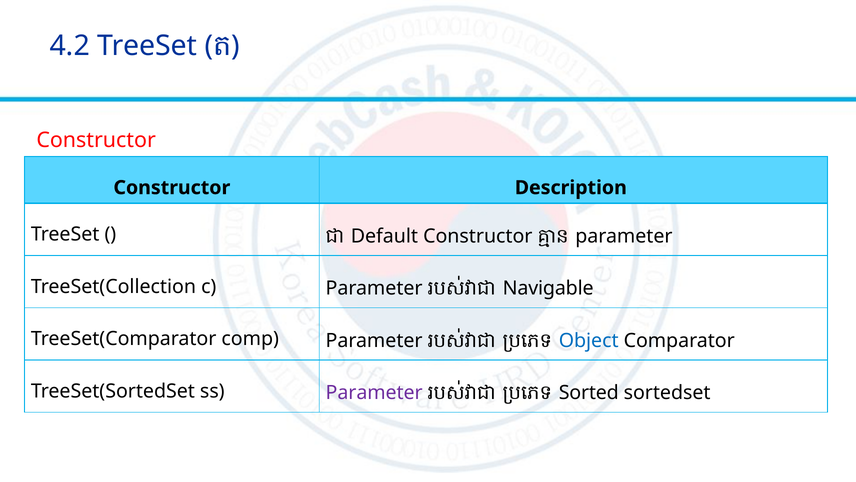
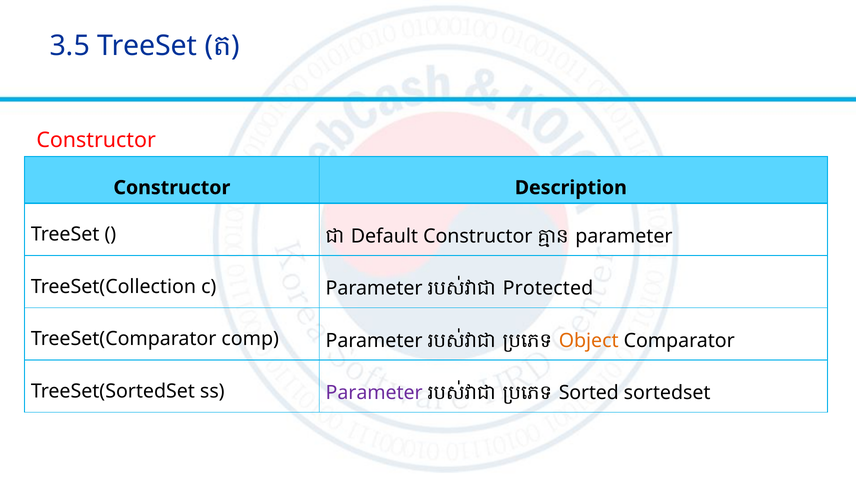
4.2: 4.2 -> 3.5 (70, 46)
Navigable: Navigable -> Protected (548, 288)
Object colour: blue -> orange (589, 340)
